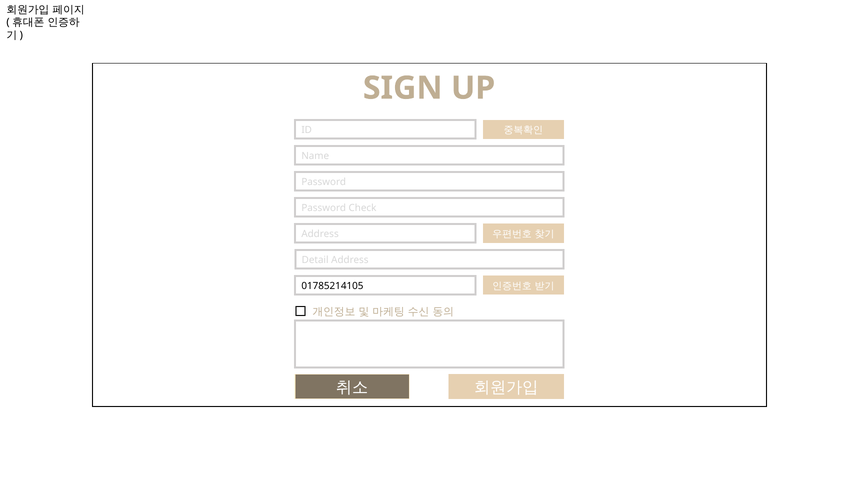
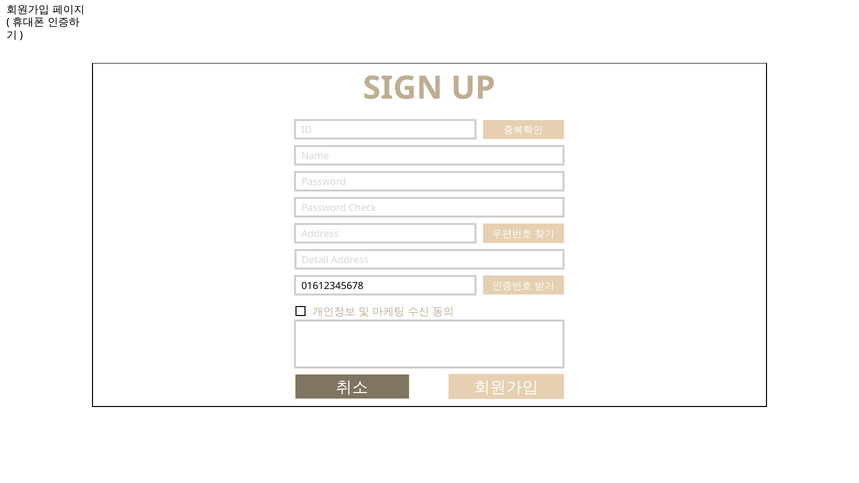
01785214105: 01785214105 -> 01612345678 (332, 286)
